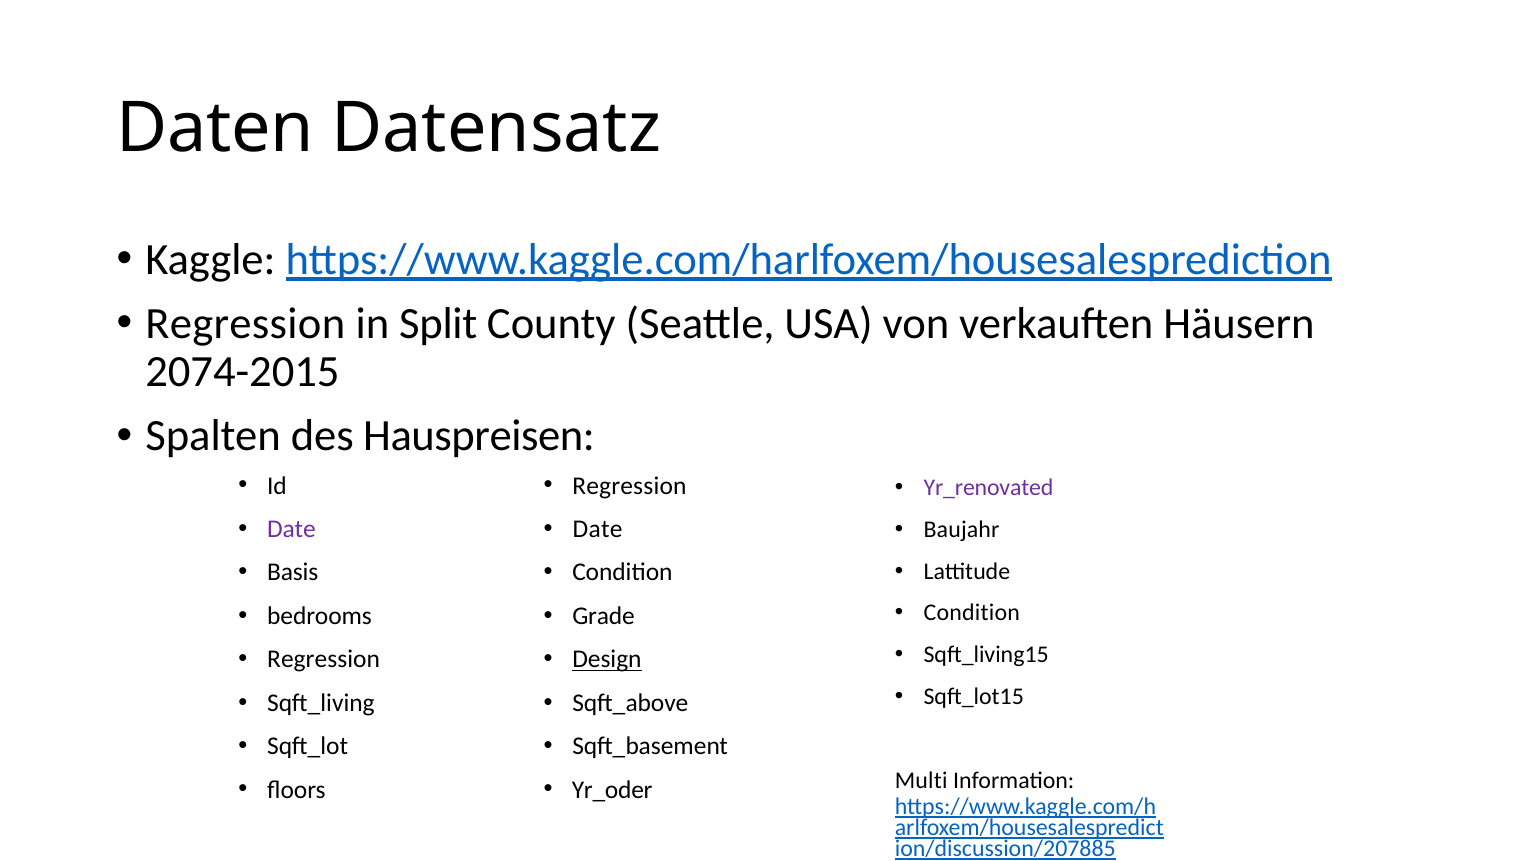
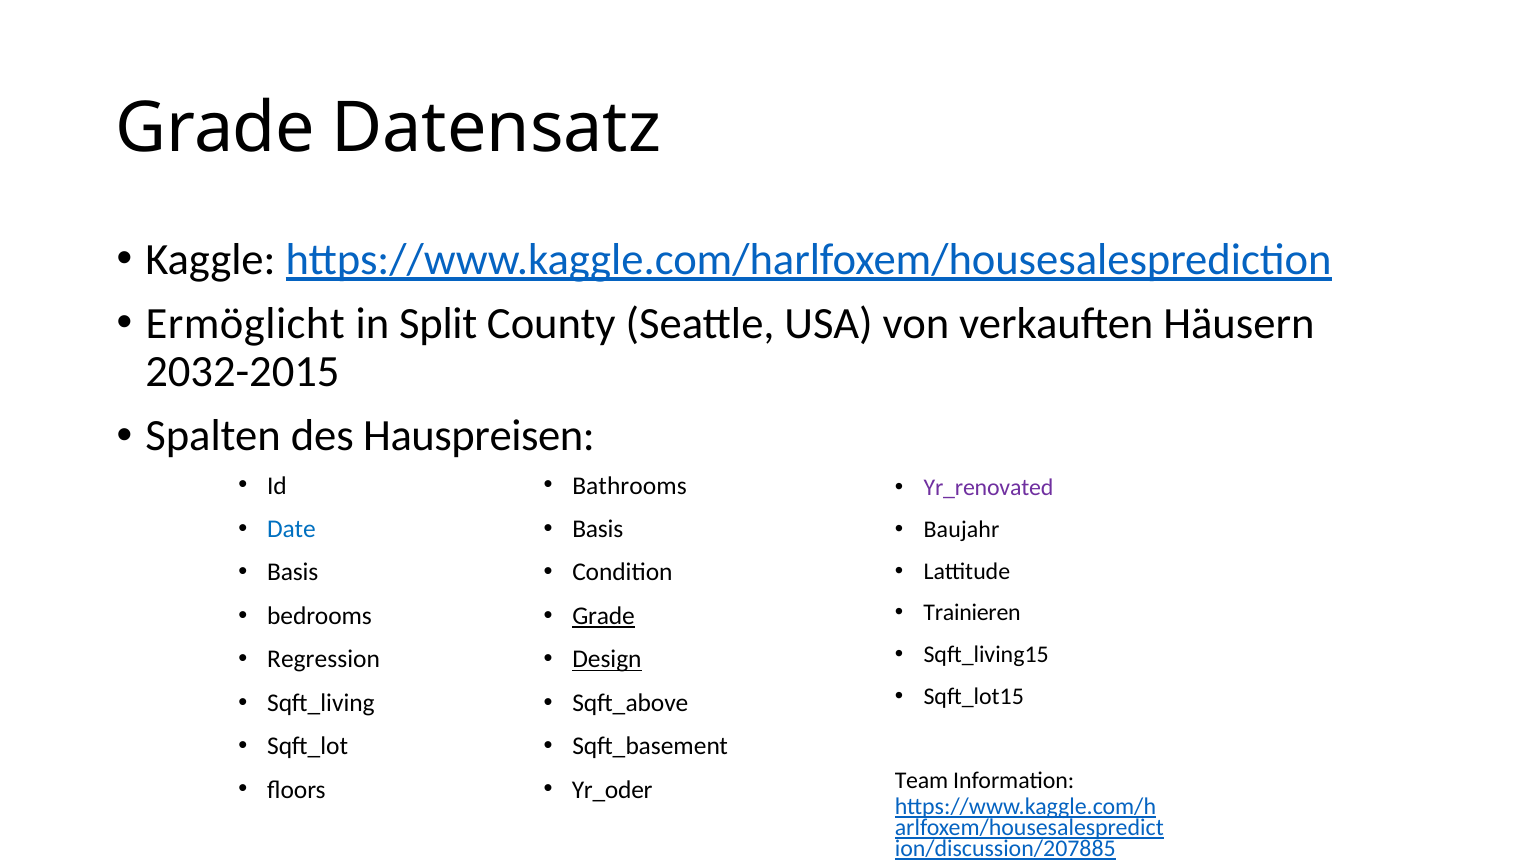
Daten: Daten -> Grade (215, 129)
Regression: Regression -> Ermöglicht (245, 324)
2074-2015: 2074-2015 -> 2032-2015 (242, 372)
Regression: Regression -> Bathrooms (629, 485)
Date colour: purple -> blue (291, 529)
Date: Date -> Basis (598, 529)
Condition: Condition -> Trainieren (972, 613)
Grade underline: none -> present (604, 616)
Multi: Multi -> Team (921, 780)
